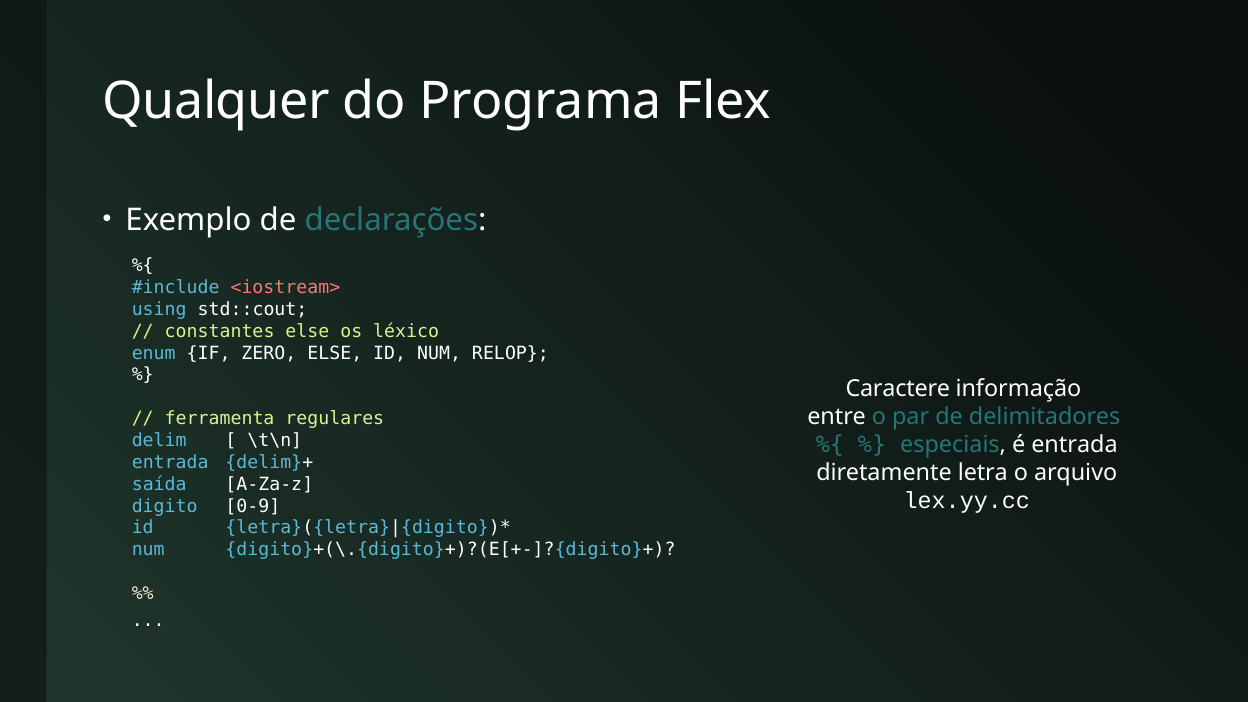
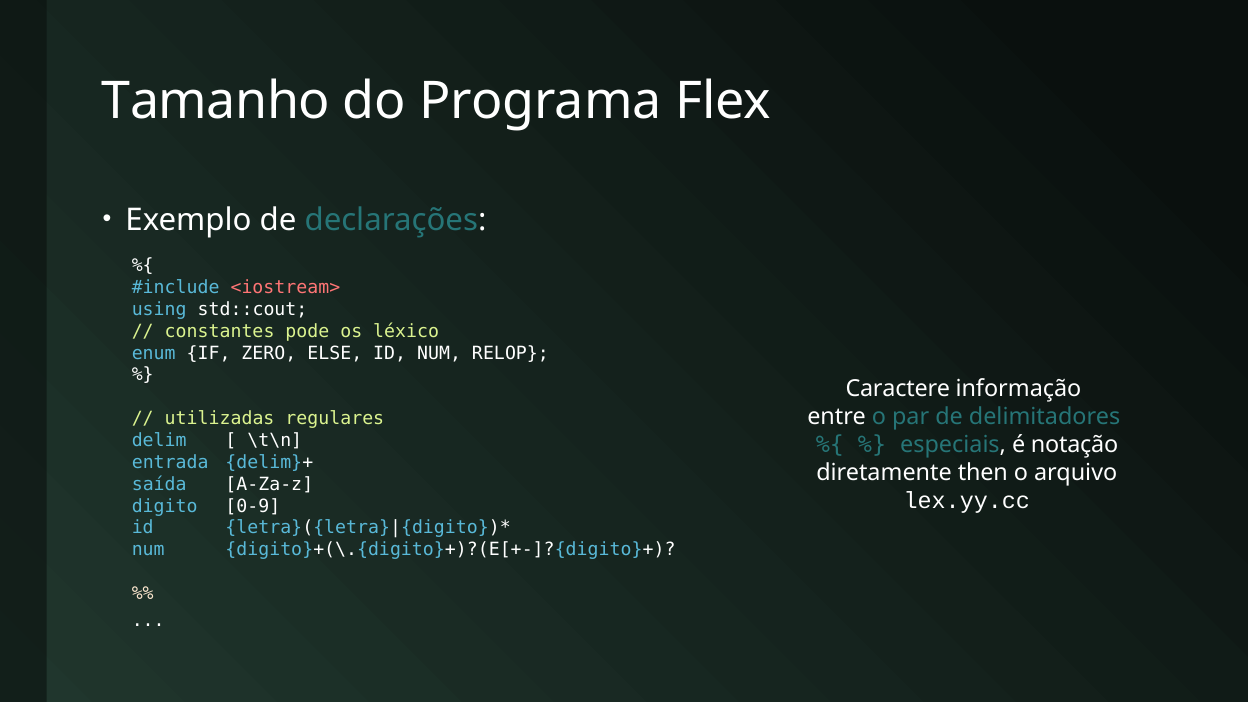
Qualquer: Qualquer -> Tamanho (216, 101)
constantes else: else -> pode (307, 331)
ferramenta: ferramenta -> utilizadas (220, 419)
é entrada: entrada -> notação (1075, 445)
letra: letra -> then (983, 473)
